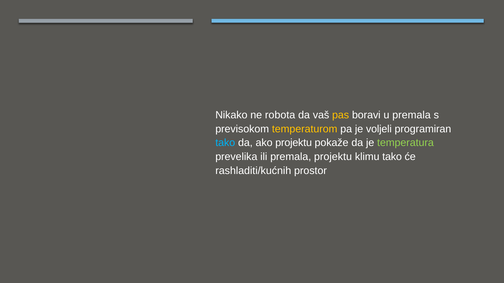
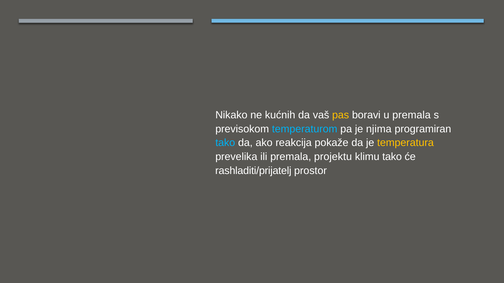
robota: robota -> kućnih (280, 115)
temperaturom colour: yellow -> light blue (305, 129)
voljeli: voljeli -> njima (379, 129)
ako projektu: projektu -> reakcija (294, 143)
temperatura colour: light green -> yellow (405, 143)
rashladiti/kućnih: rashladiti/kućnih -> rashladiti/prijatelj (253, 171)
